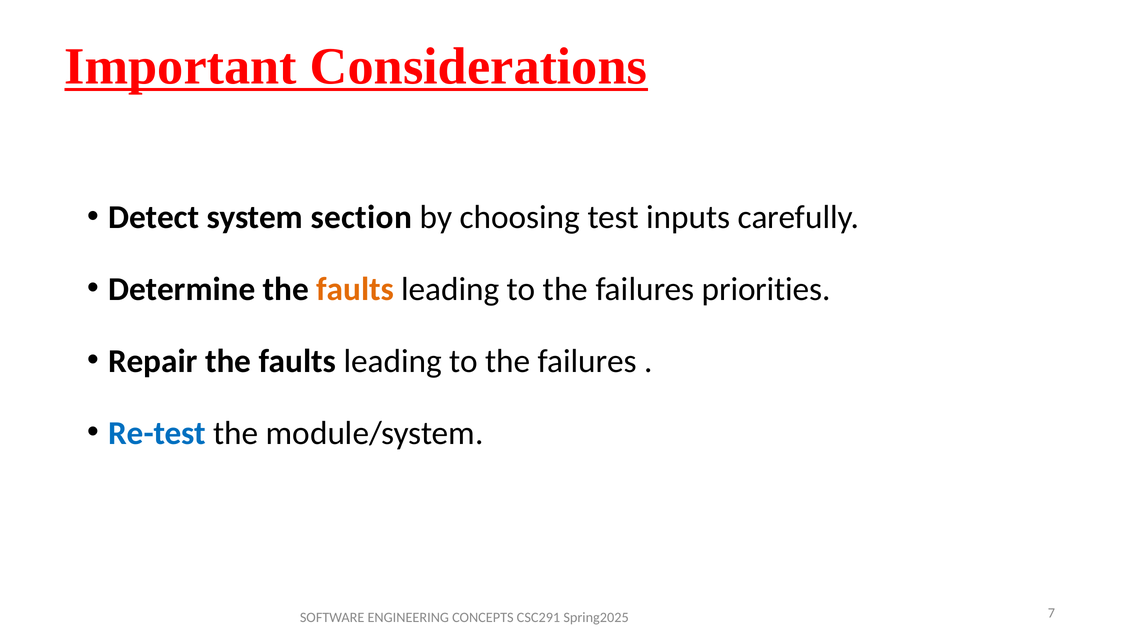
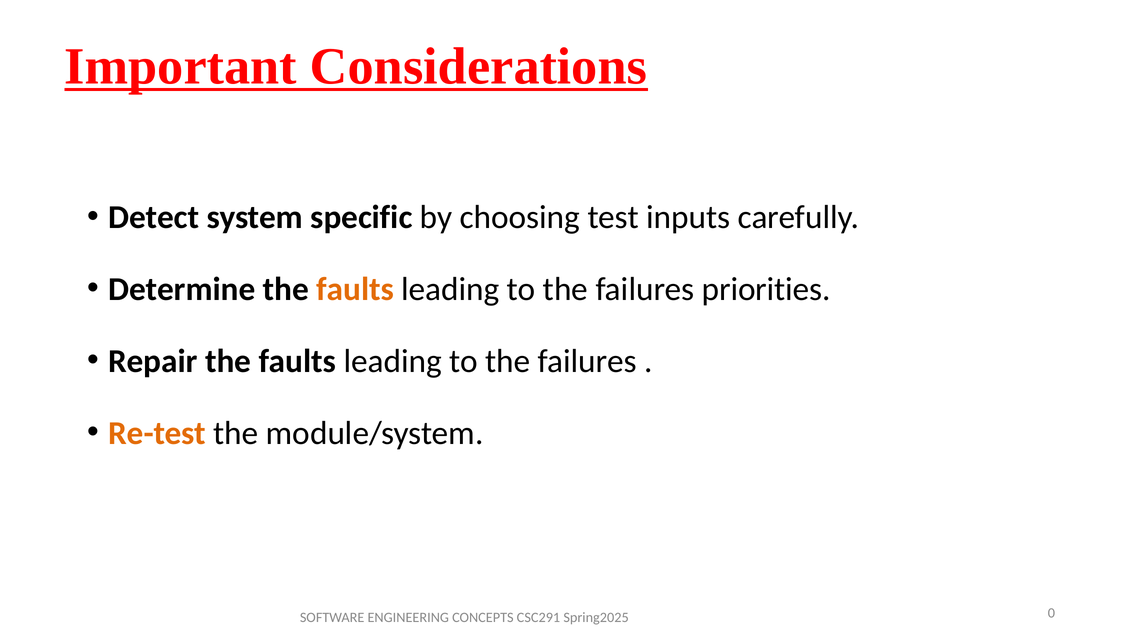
section: section -> specific (361, 218)
Re-test colour: blue -> orange (157, 433)
7: 7 -> 0 (1051, 613)
